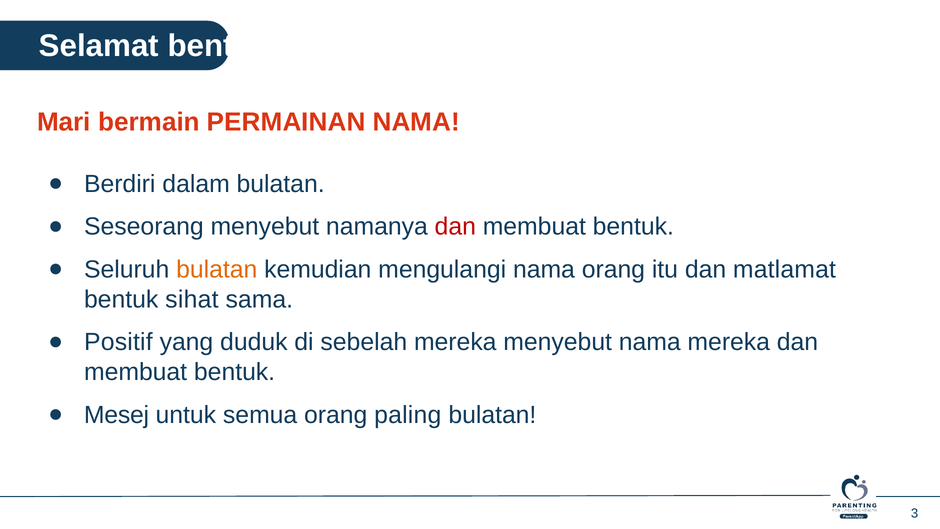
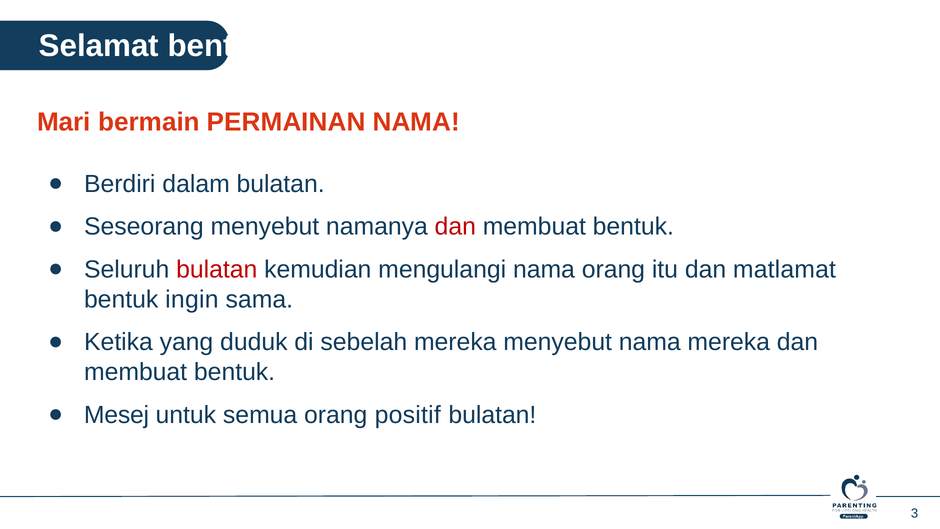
bulatan colour: orange -> red (217, 270)
sihat: sihat -> ingin (192, 299)
Positif: Positif -> Ketika (118, 342)
paling: paling -> positif (408, 415)
